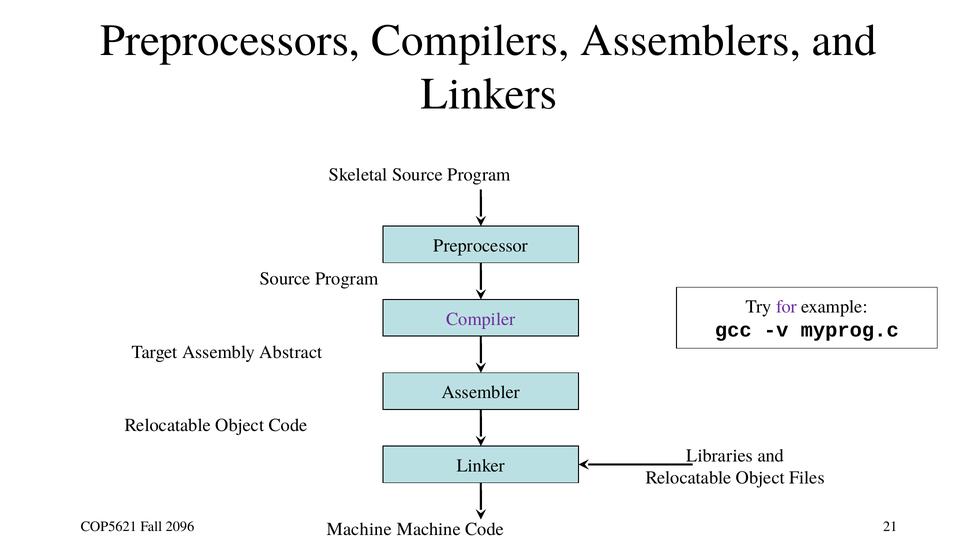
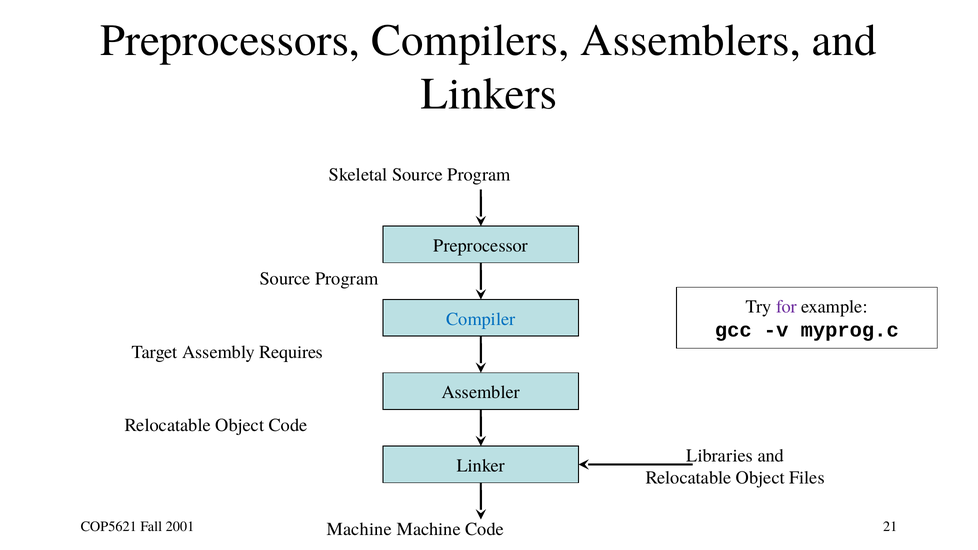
Compiler colour: purple -> blue (481, 319)
Abstract: Abstract -> Requires (291, 352)
2096: 2096 -> 2001 (180, 527)
